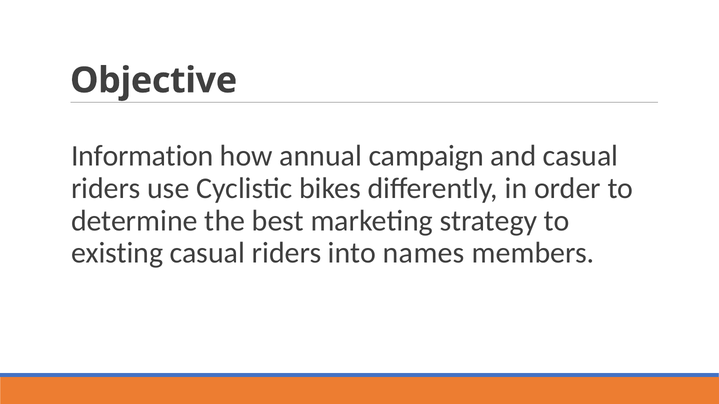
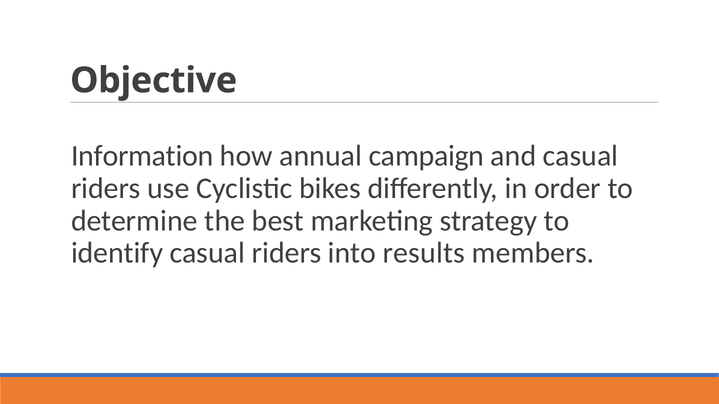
existing: existing -> identify (117, 253)
names: names -> results (424, 253)
